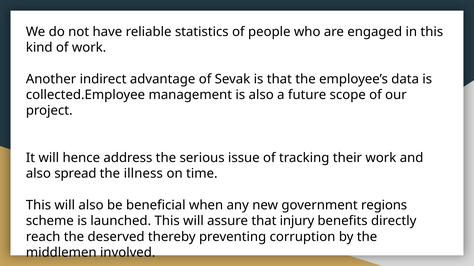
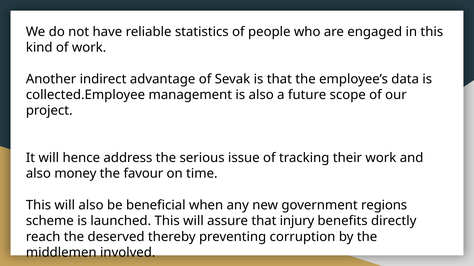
spread: spread -> money (75, 174)
illness: illness -> favour (143, 174)
